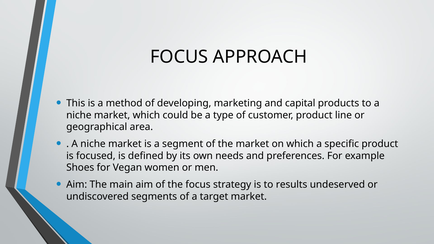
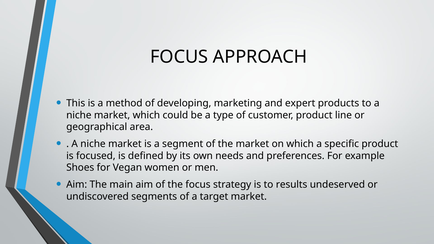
capital: capital -> expert (300, 103)
